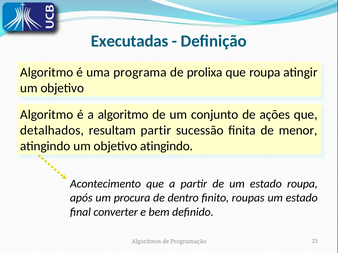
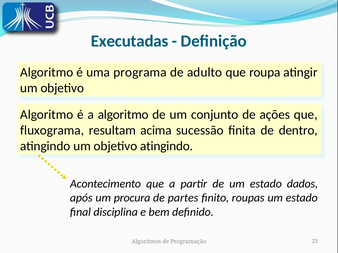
prolixa: prolixa -> adulto (205, 72)
detalhados: detalhados -> fluxograma (52, 130)
resultam partir: partir -> acima (156, 130)
menor: menor -> dentro (298, 130)
estado roupa: roupa -> dados (302, 184)
dentro: dentro -> partes (183, 198)
converter: converter -> disciplina (116, 212)
